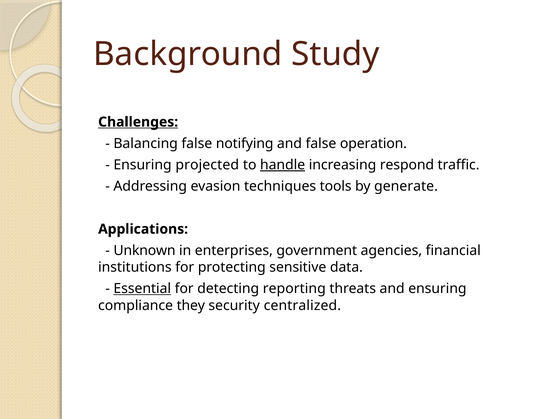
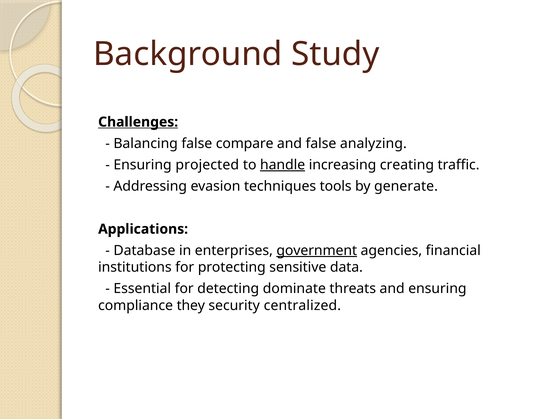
notifying: notifying -> compare (245, 143)
operation: operation -> analyzing (373, 143)
respond: respond -> creating (407, 165)
Unknown: Unknown -> Database (144, 250)
government underline: none -> present (317, 250)
Essential underline: present -> none (142, 288)
reporting: reporting -> dominate (294, 288)
